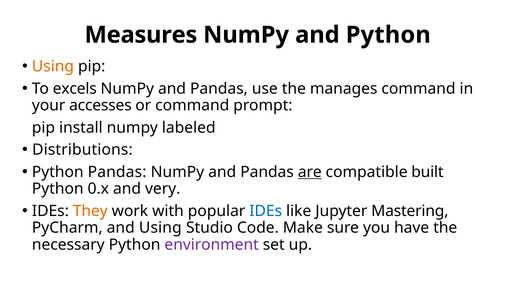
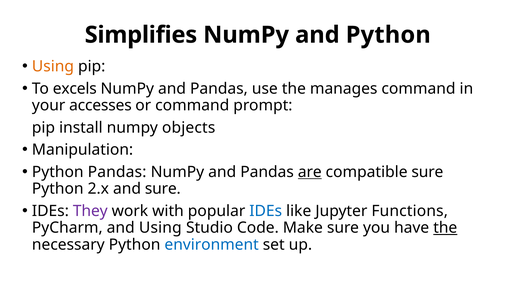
Measures: Measures -> Simplifies (141, 35)
labeled: labeled -> objects (189, 128)
Distributions: Distributions -> Manipulation (83, 150)
compatible built: built -> sure (427, 172)
0.x: 0.x -> 2.x (98, 189)
and very: very -> sure (163, 189)
They colour: orange -> purple (90, 211)
Mastering: Mastering -> Functions (410, 211)
the underline: none -> present (445, 228)
environment colour: purple -> blue (212, 245)
